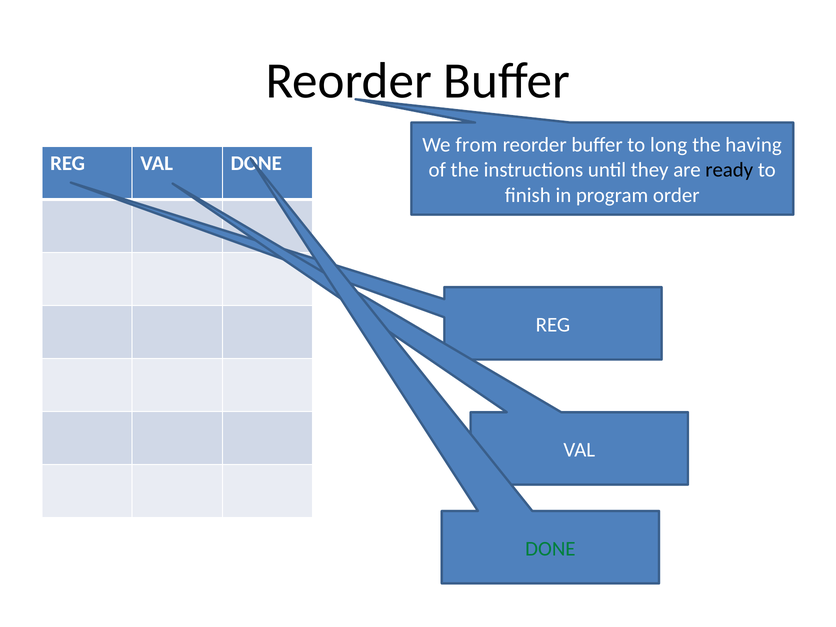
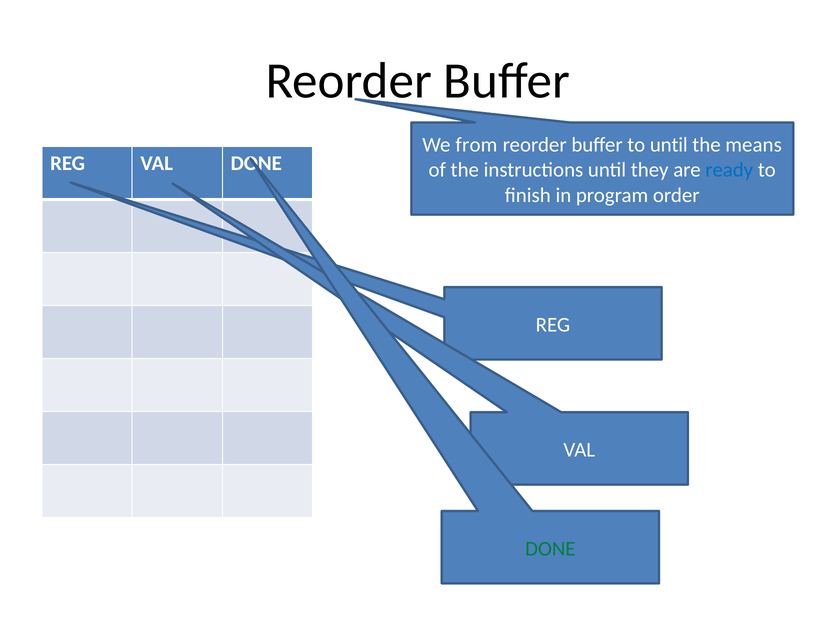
to long: long -> until (669, 145)
having: having -> means (754, 145)
ready colour: black -> blue (729, 170)
